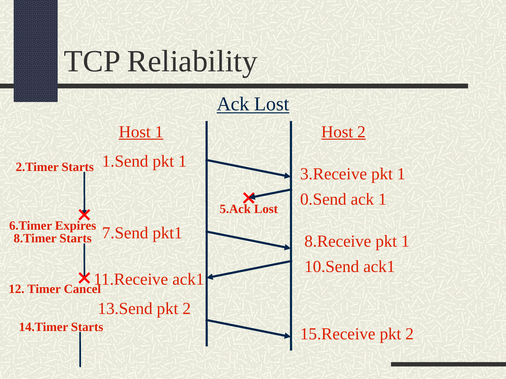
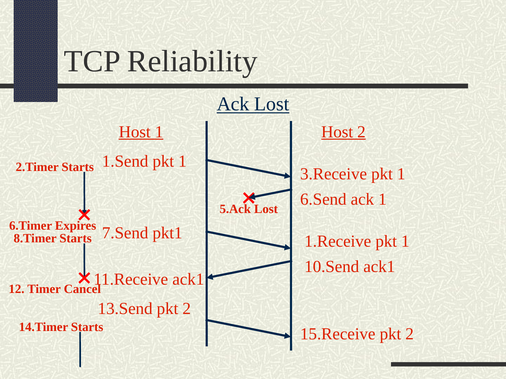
0.Send: 0.Send -> 6.Send (323, 199)
8.Receive: 8.Receive -> 1.Receive (338, 242)
